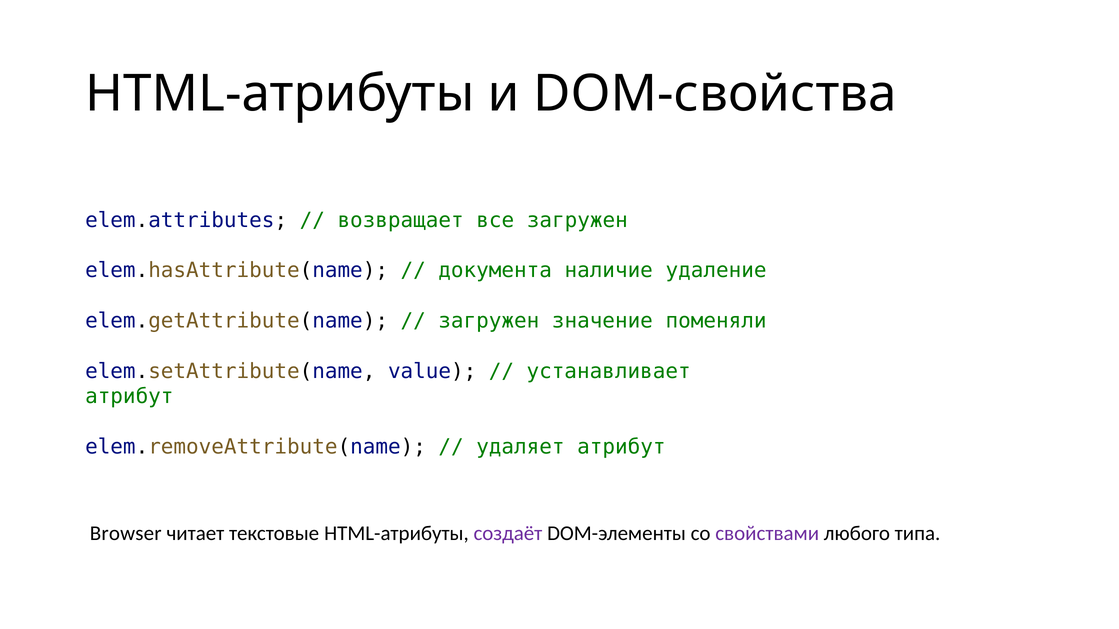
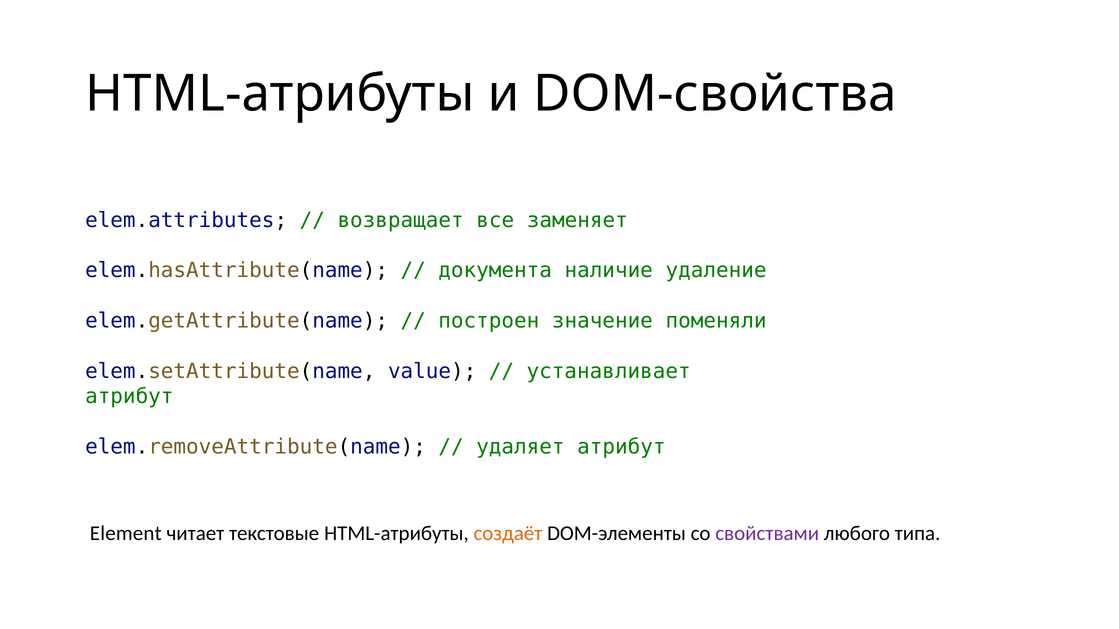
все загружен: загружен -> заменяет (577, 220)
загружен: загружен -> построен (489, 321)
Browser: Browser -> Element (126, 534)
создаёт colour: purple -> orange (508, 534)
